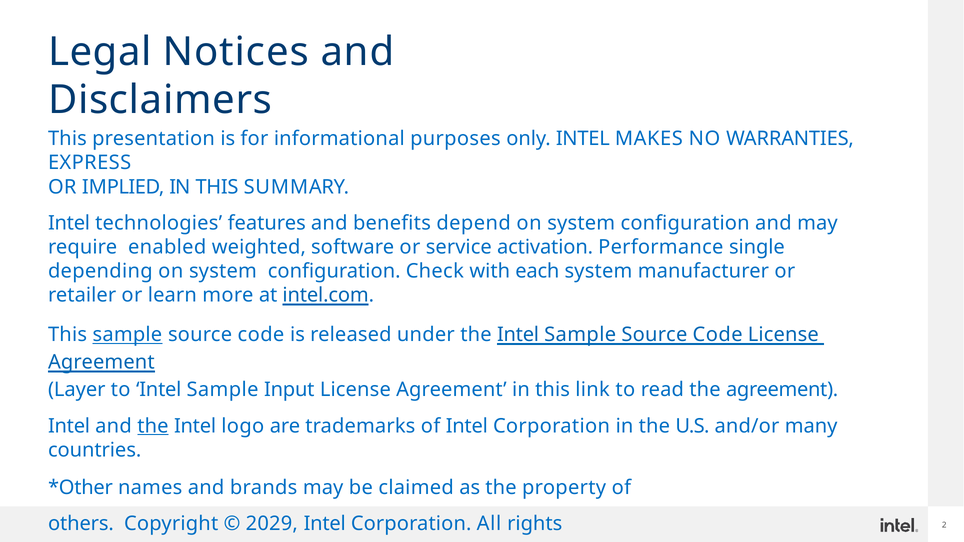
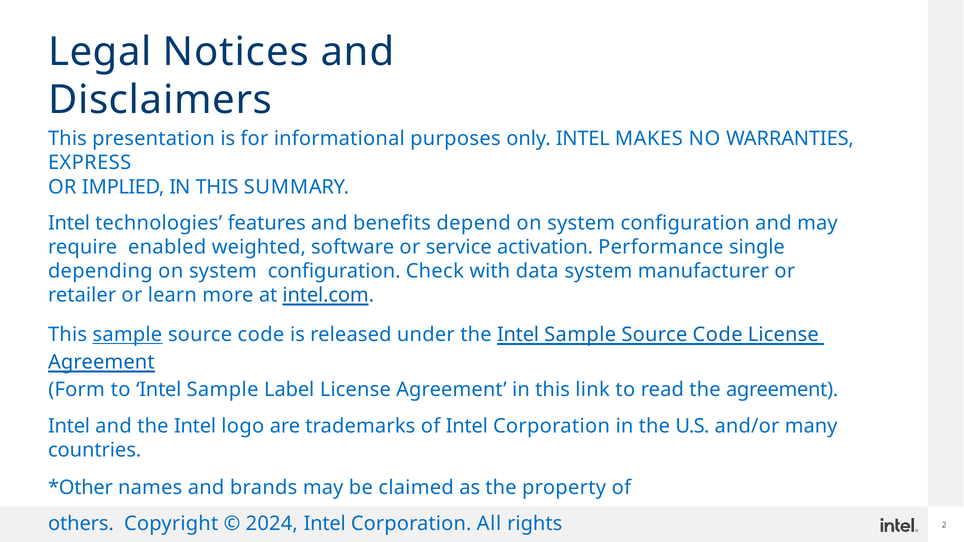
each: each -> data (537, 271)
Layer: Layer -> Form (77, 390)
Input: Input -> Label (289, 390)
the underline: present -> none (153, 426)
2029: 2029 -> 2024 (272, 524)
